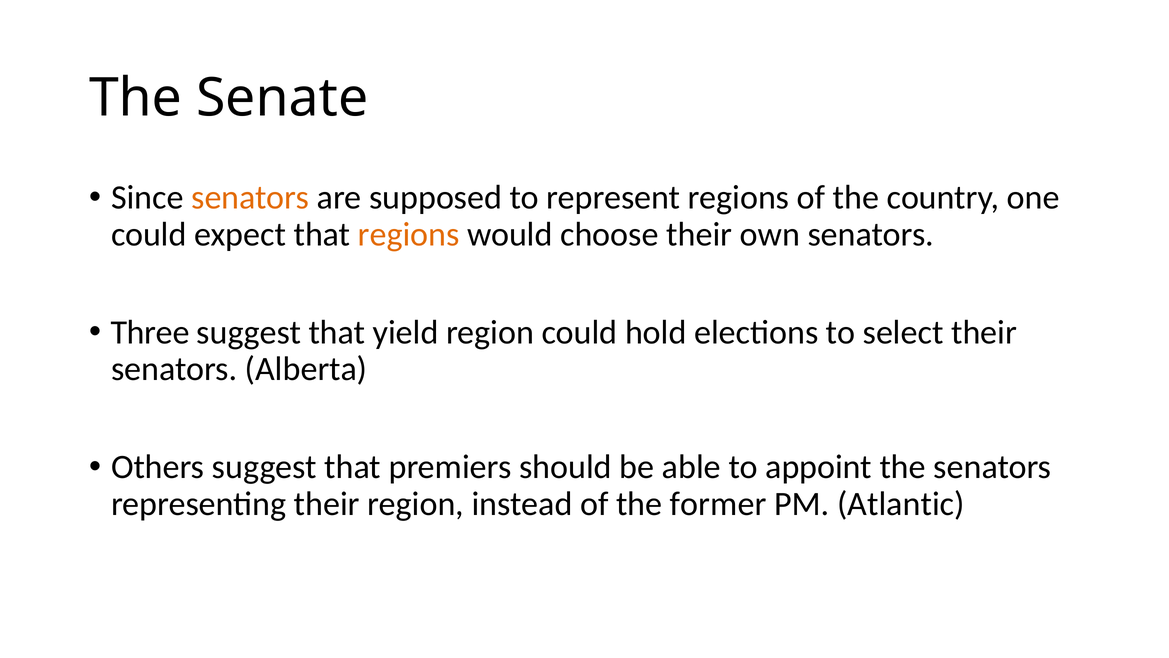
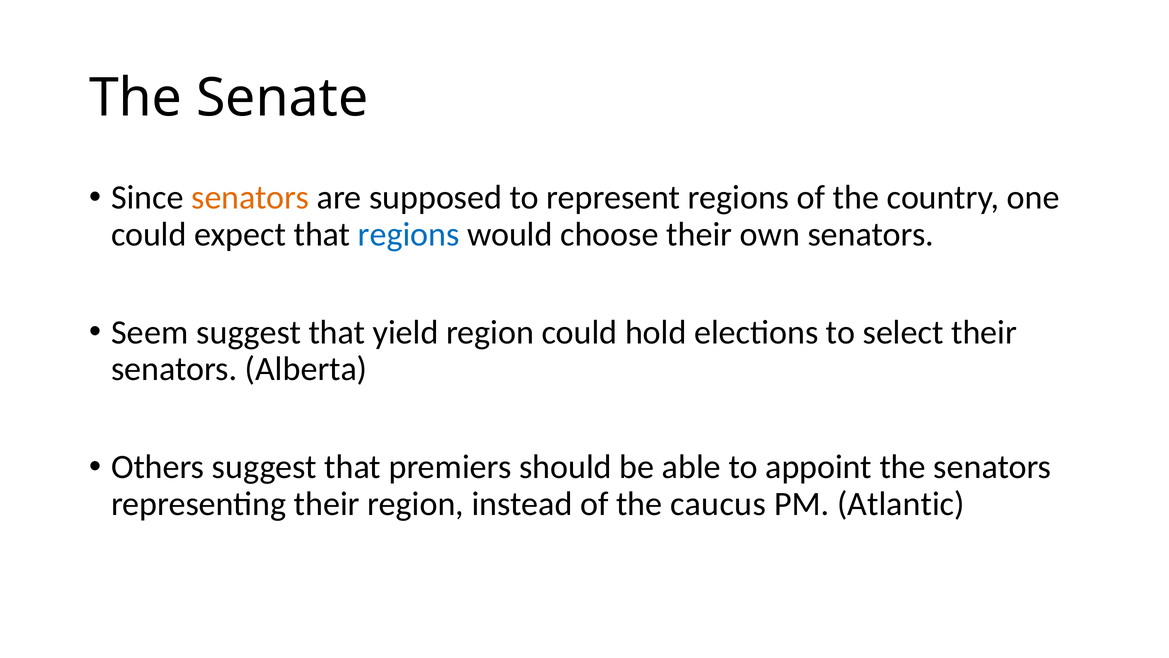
regions colour: orange -> blue (409, 234)
Three: Three -> Seem (150, 332)
former: former -> caucus (718, 504)
